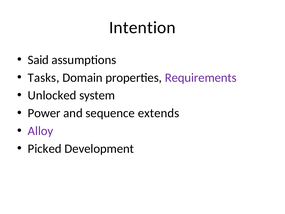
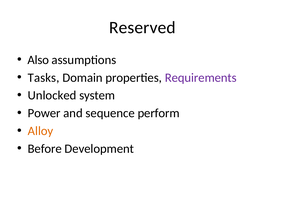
Intention: Intention -> Reserved (142, 28)
Said: Said -> Also (38, 60)
extends: extends -> perform (159, 113)
Alloy colour: purple -> orange (41, 131)
Picked: Picked -> Before (45, 148)
